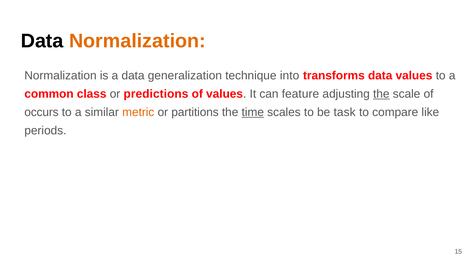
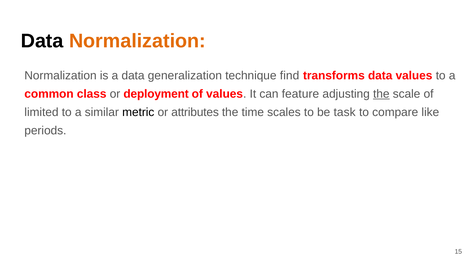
into: into -> find (290, 75)
predictions: predictions -> deployment (156, 94)
occurs: occurs -> limited (41, 112)
metric colour: orange -> black (138, 112)
partitions: partitions -> attributes (195, 112)
time underline: present -> none (253, 112)
